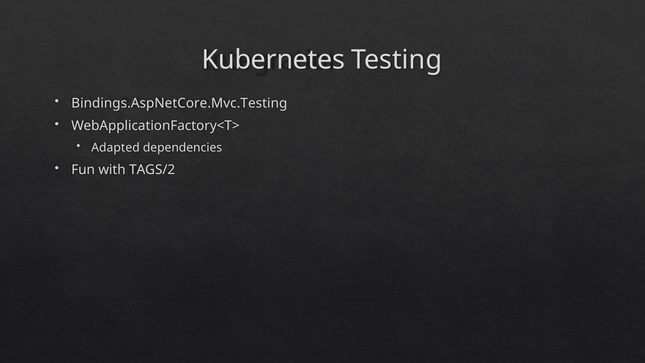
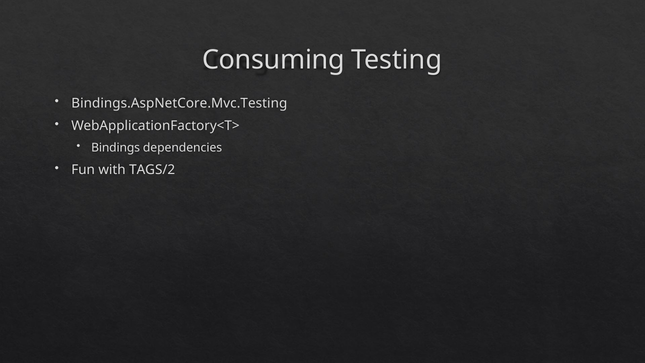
Kubernetes: Kubernetes -> Consuming (273, 60)
Adapted: Adapted -> Bindings (116, 148)
